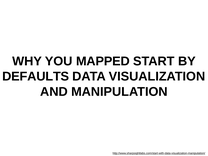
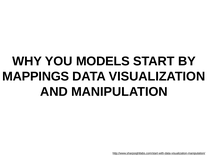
MAPPED: MAPPED -> MODELS (103, 61)
DEFAULTS: DEFAULTS -> MAPPINGS (36, 76)
